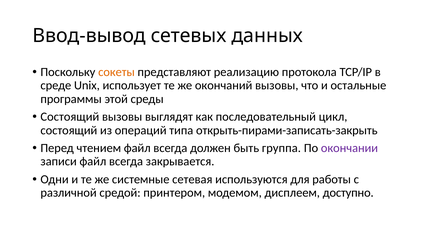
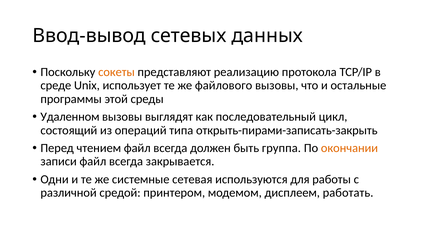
окончаний: окончаний -> файлового (224, 85)
Состоящий: Состоящий -> Удаленном (70, 117)
окончании colour: purple -> orange (349, 148)
доступно: доступно -> работать (348, 192)
